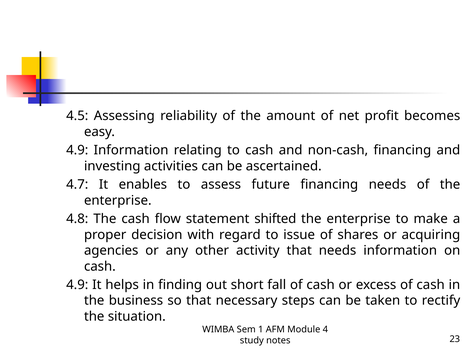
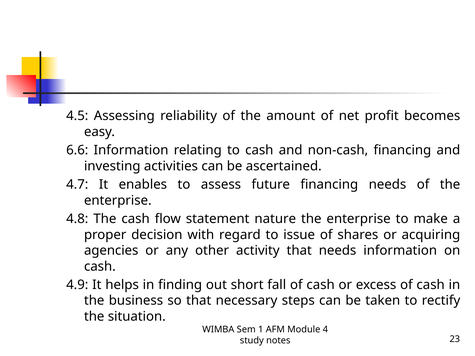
4.9: 4.9 -> 6.6 (77, 150)
shifted: shifted -> nature (275, 219)
